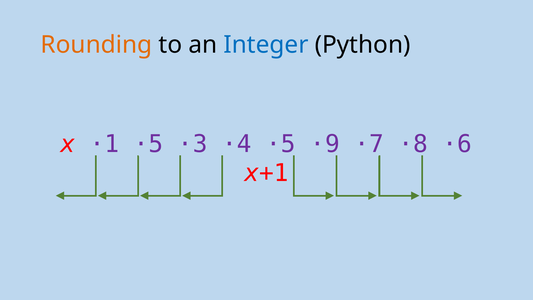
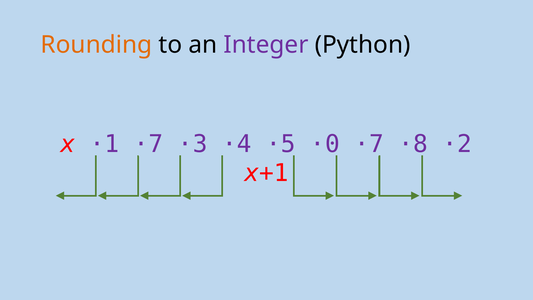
Integer colour: blue -> purple (266, 45)
·1 ·5: ·5 -> ·7 (149, 144)
·9: ·9 -> ·0 (325, 144)
·6: ·6 -> ·2 (457, 144)
